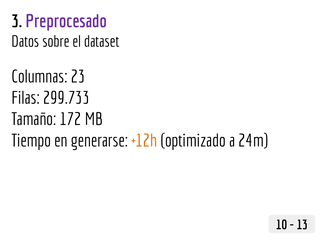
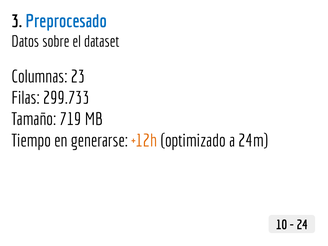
Preprocesado colour: purple -> blue (66, 21)
172: 172 -> 719 (71, 119)
13: 13 -> 24 (302, 225)
